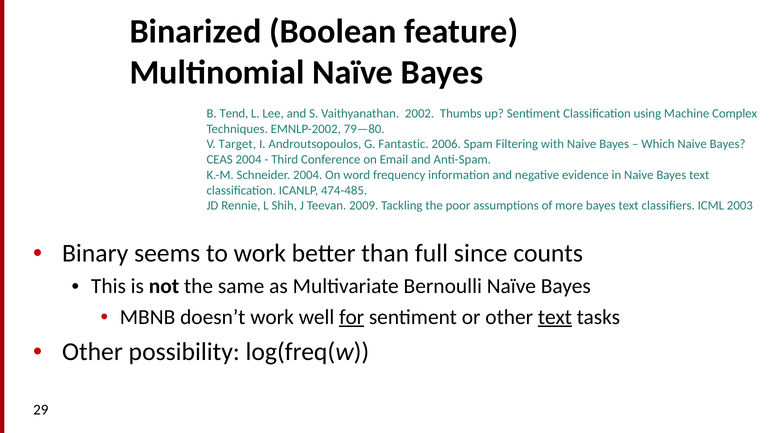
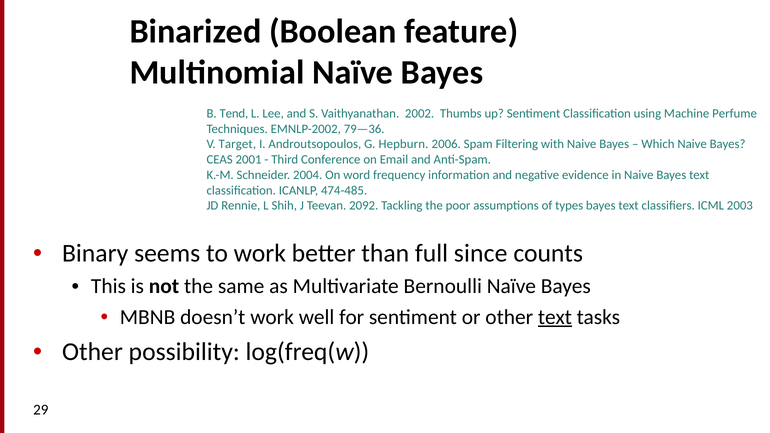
Complex: Complex -> Perfume (735, 113)
79—80: 79—80 -> 79—36 (364, 129)
Fantastic: Fantastic -> Hepburn (403, 144)
CEAS 2004: 2004 -> 2001 (249, 160)
2009: 2009 -> 2092 (364, 206)
more: more -> types (569, 206)
for underline: present -> none (352, 317)
